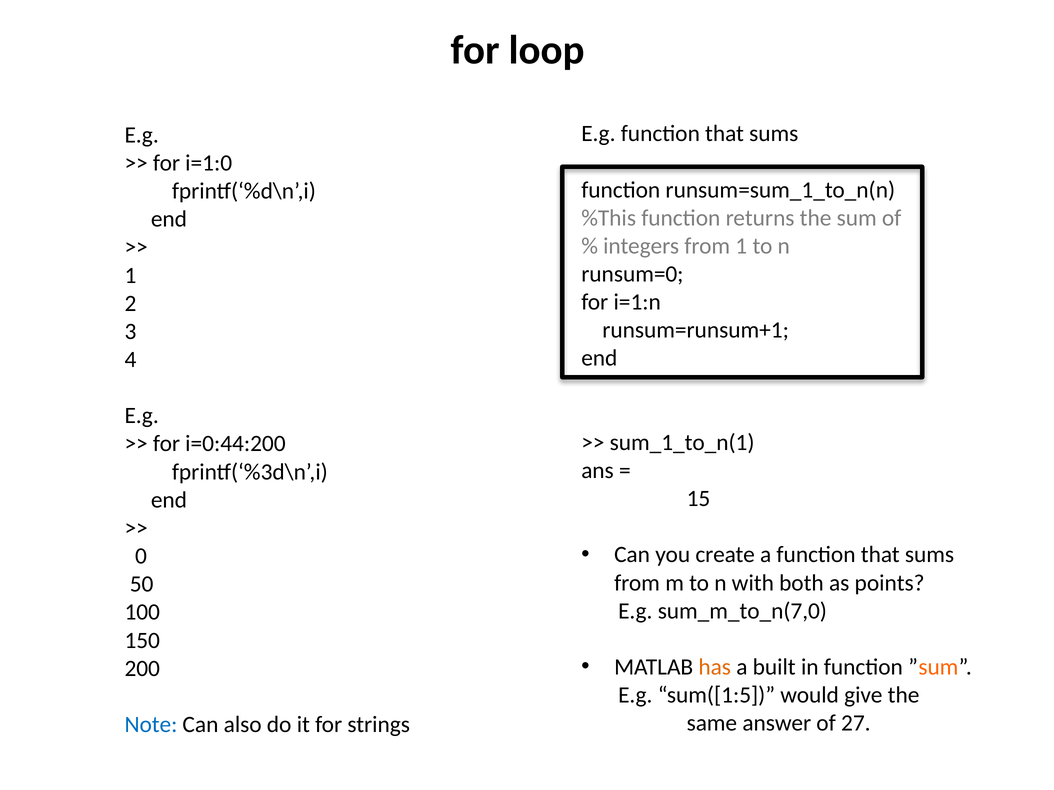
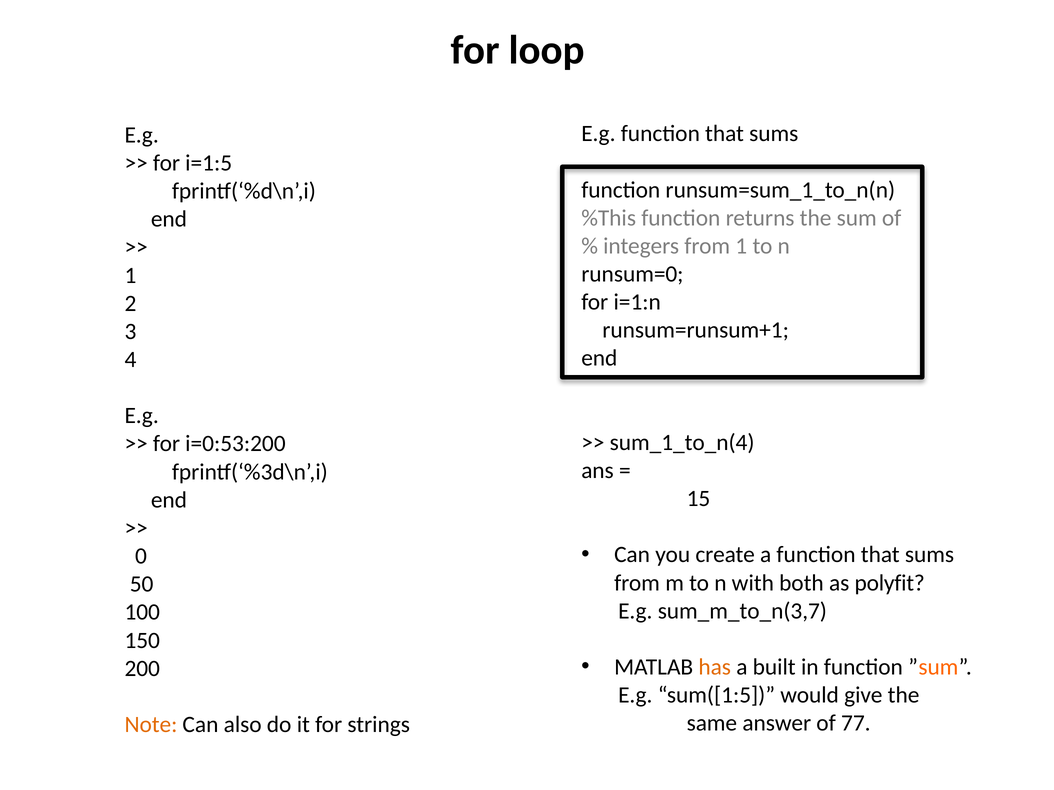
i=1:0: i=1:0 -> i=1:5 (209, 163)
sum_1_to_n(1: sum_1_to_n(1 -> sum_1_to_n(4 (682, 443)
i=0:44:200: i=0:44:200 -> i=0:53:200 (235, 444)
points: points -> polyfit (890, 583)
sum_m_to_n(7,0: sum_m_to_n(7,0 -> sum_m_to_n(3,7 (742, 611)
27: 27 -> 77 (856, 724)
Note colour: blue -> orange (151, 725)
